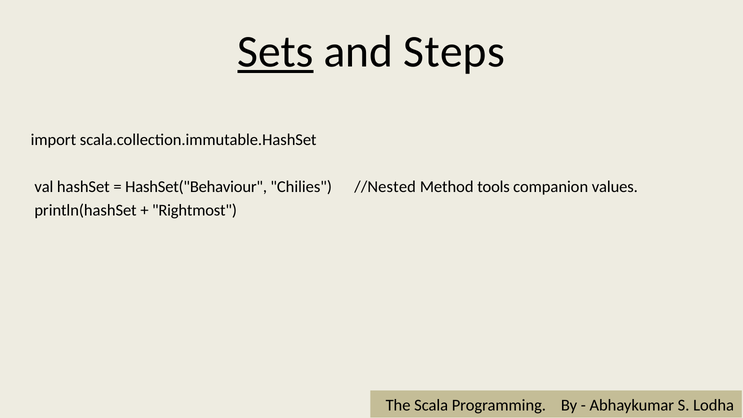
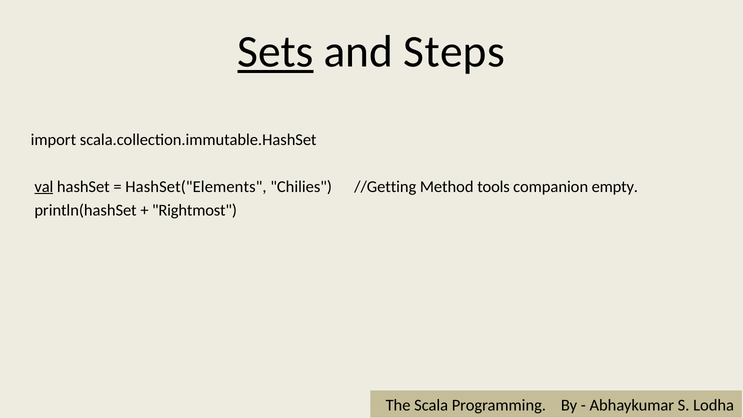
val underline: none -> present (44, 187)
HashSet("Behaviour: HashSet("Behaviour -> HashSet("Elements (196, 187)
//Nested: //Nested -> //Getting (385, 187)
values: values -> empty (615, 187)
